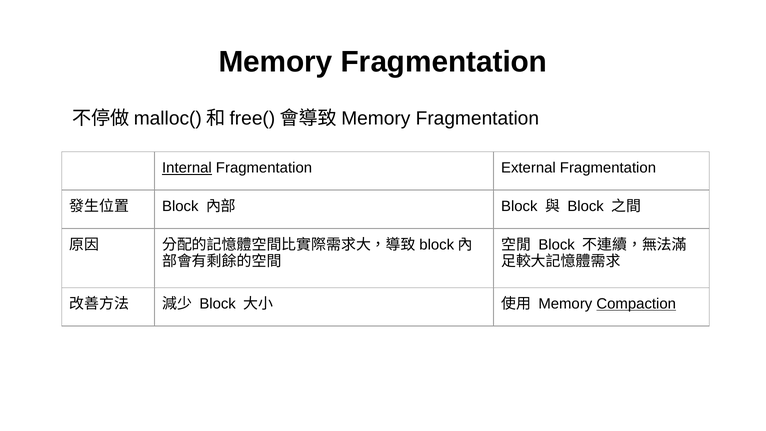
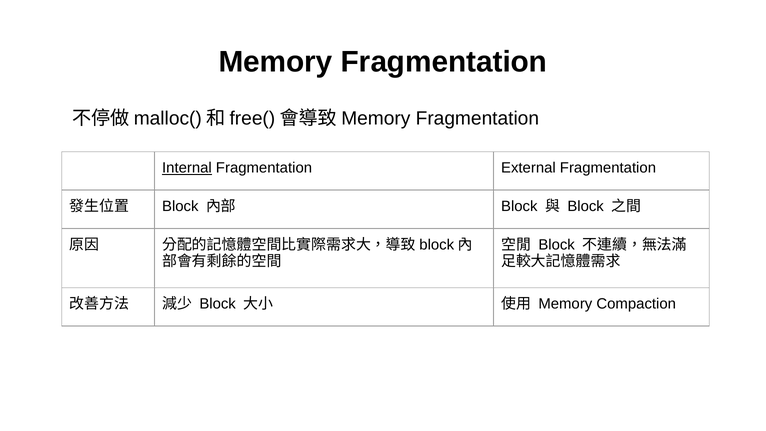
Compaction underline: present -> none (636, 304)
